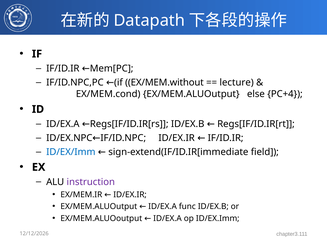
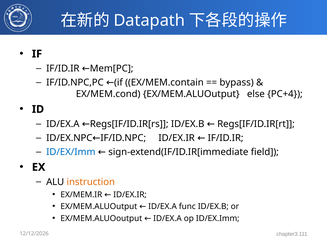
EX/MEM.without: EX/MEM.without -> EX/MEM.contain (164, 83)
lecture: lecture -> bypass (237, 83)
instruction colour: purple -> orange (91, 182)
